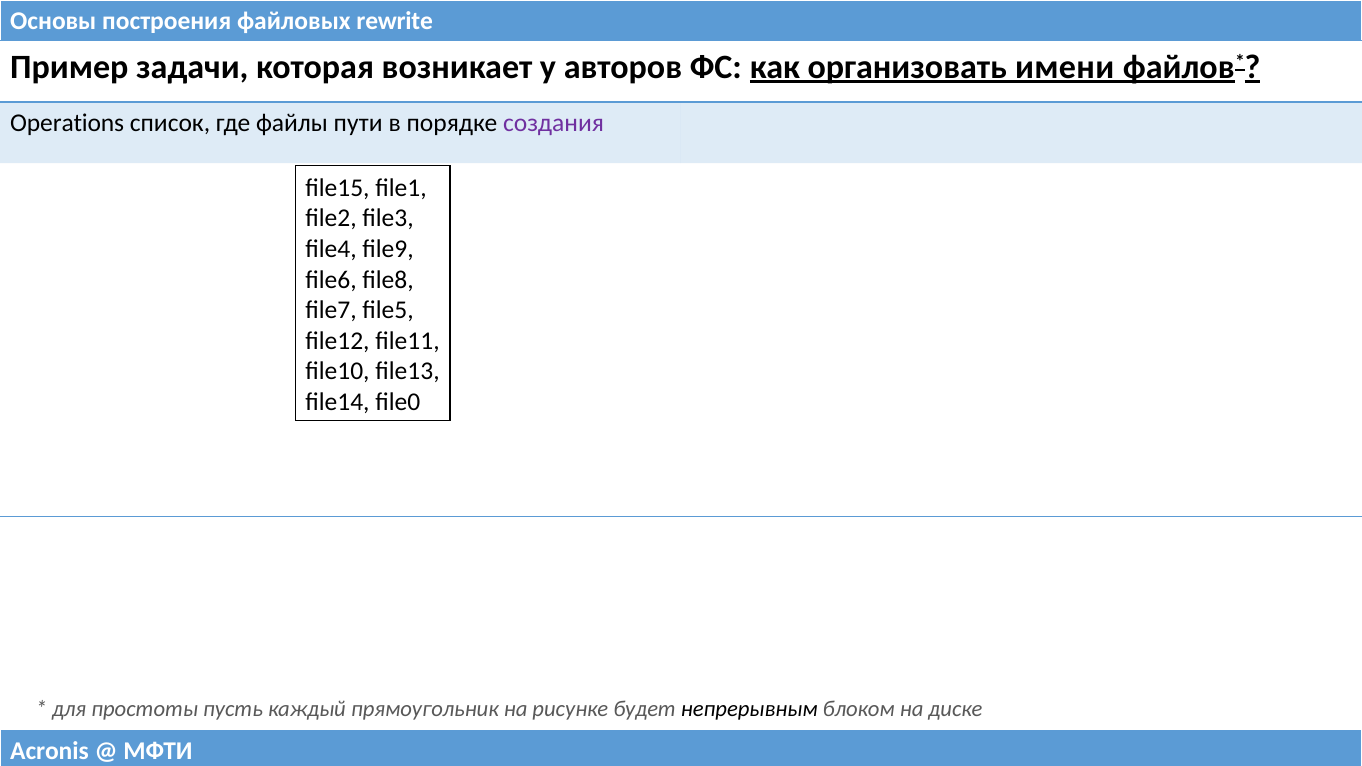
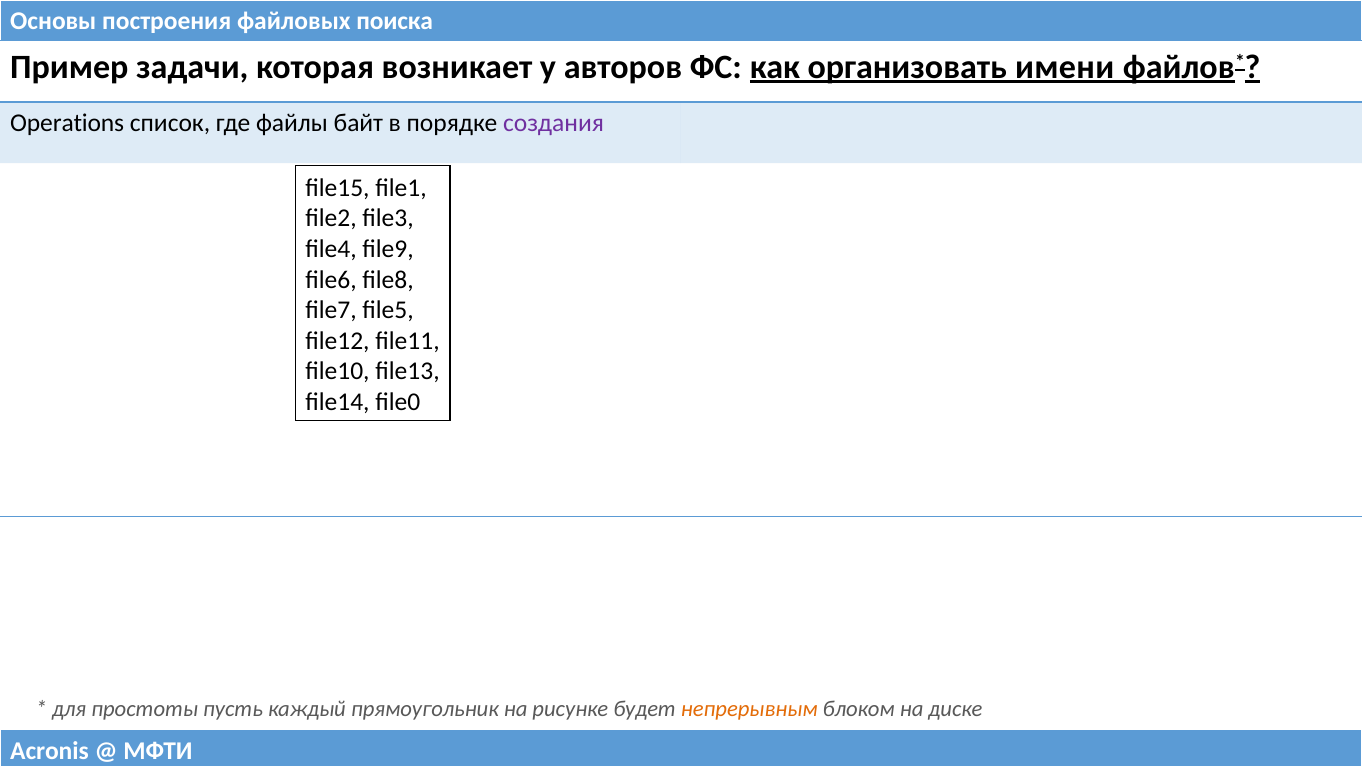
rewrite: rewrite -> поиска (395, 21)
пути: пути -> байт (358, 123)
непрерывным colour: black -> orange (749, 709)
